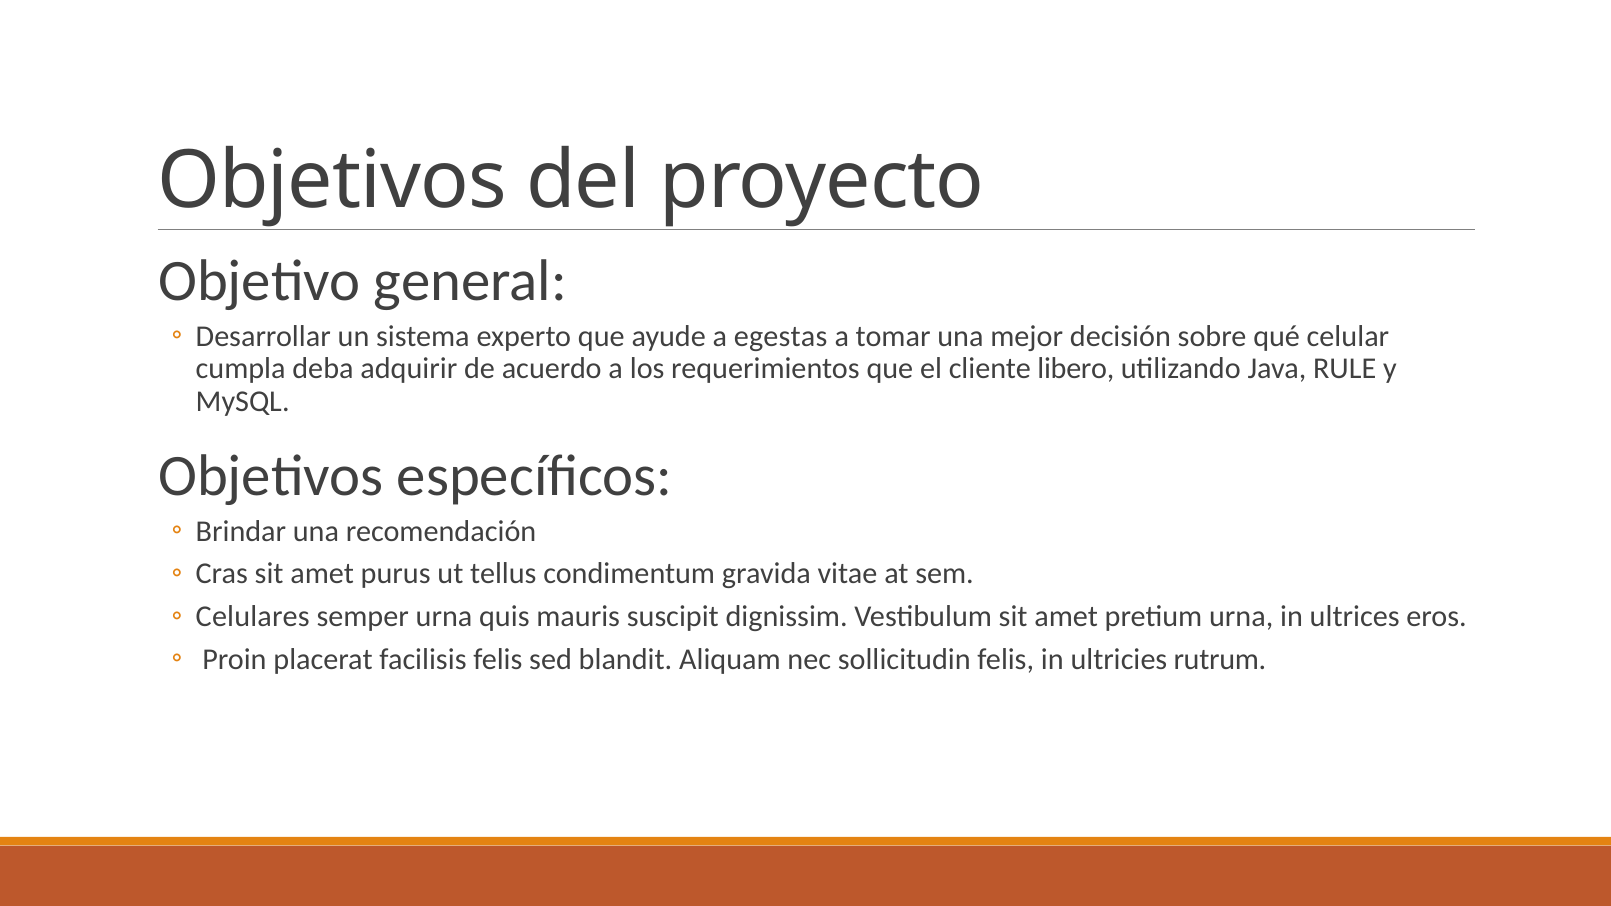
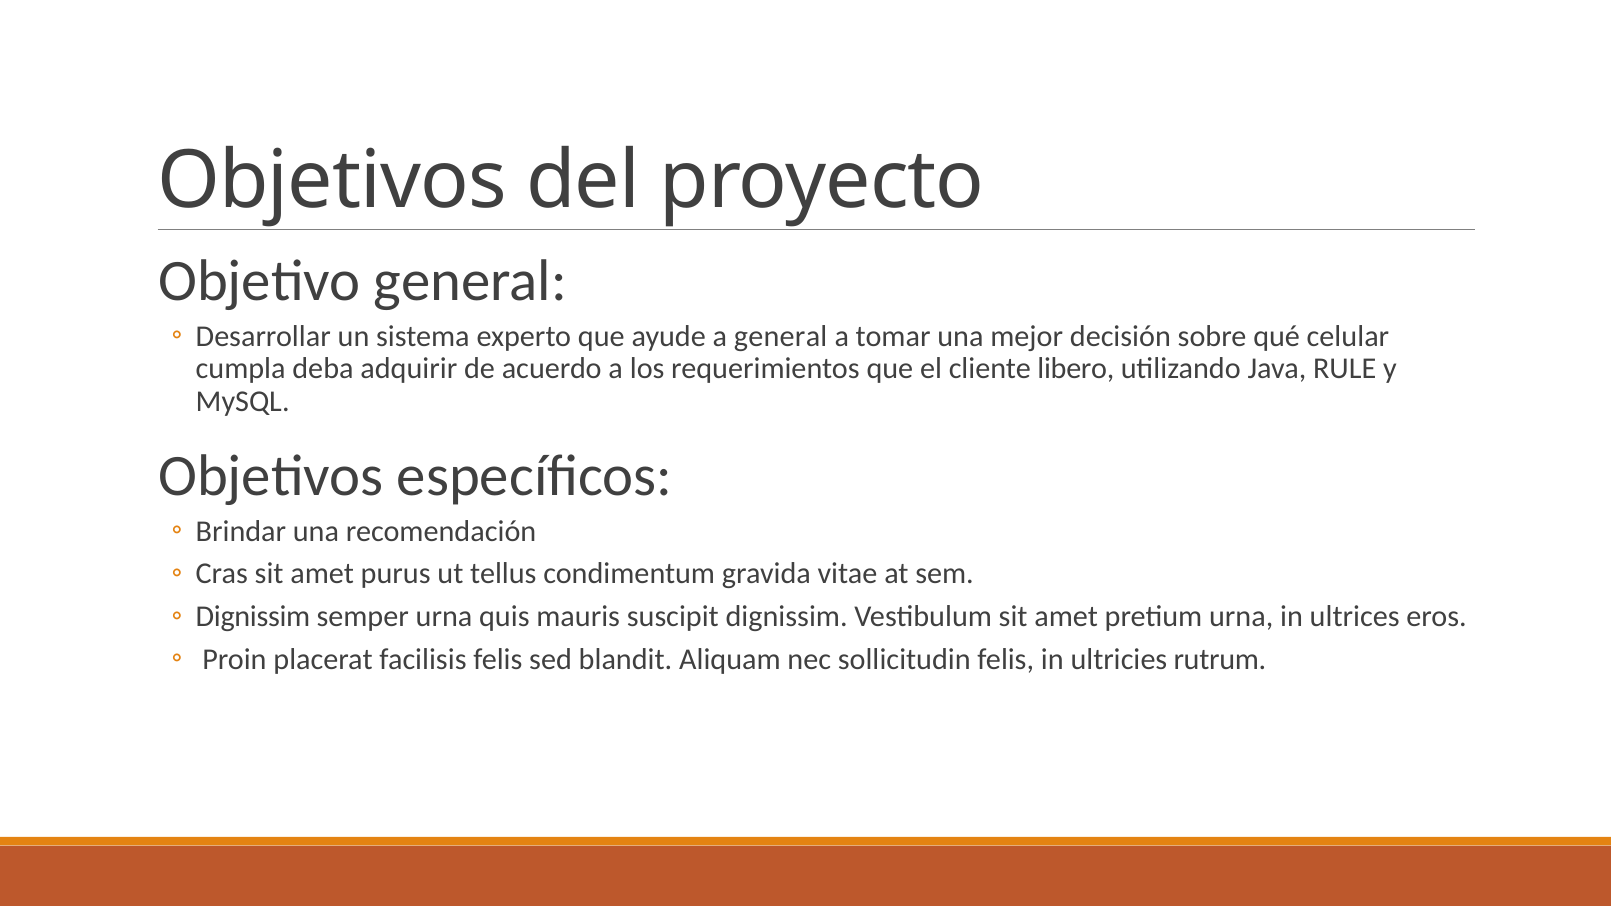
a egestas: egestas -> general (781, 336)
Celulares: Celulares -> Dignissim (253, 617)
